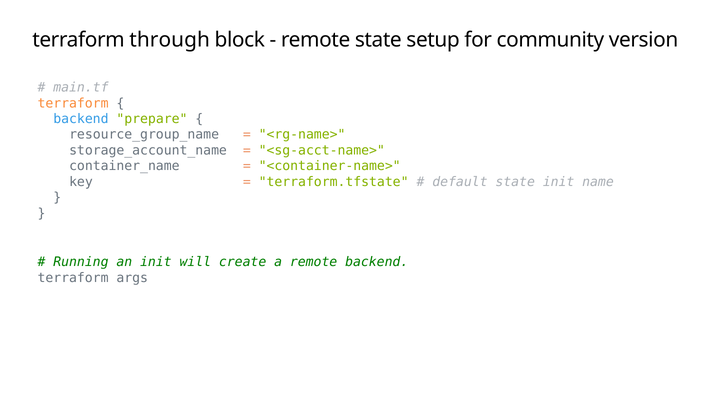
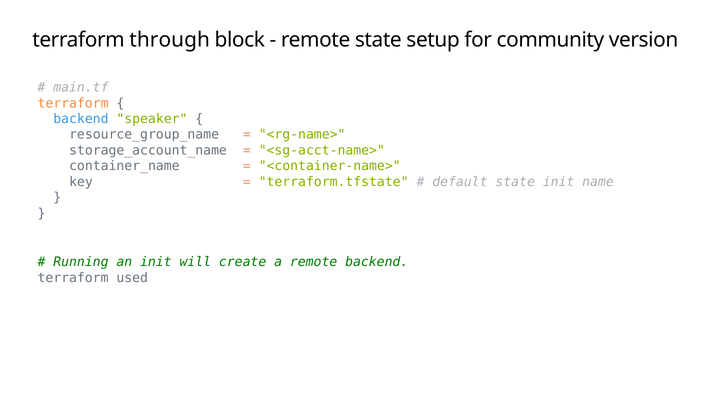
prepare: prepare -> speaker (152, 119)
args: args -> used (132, 278)
